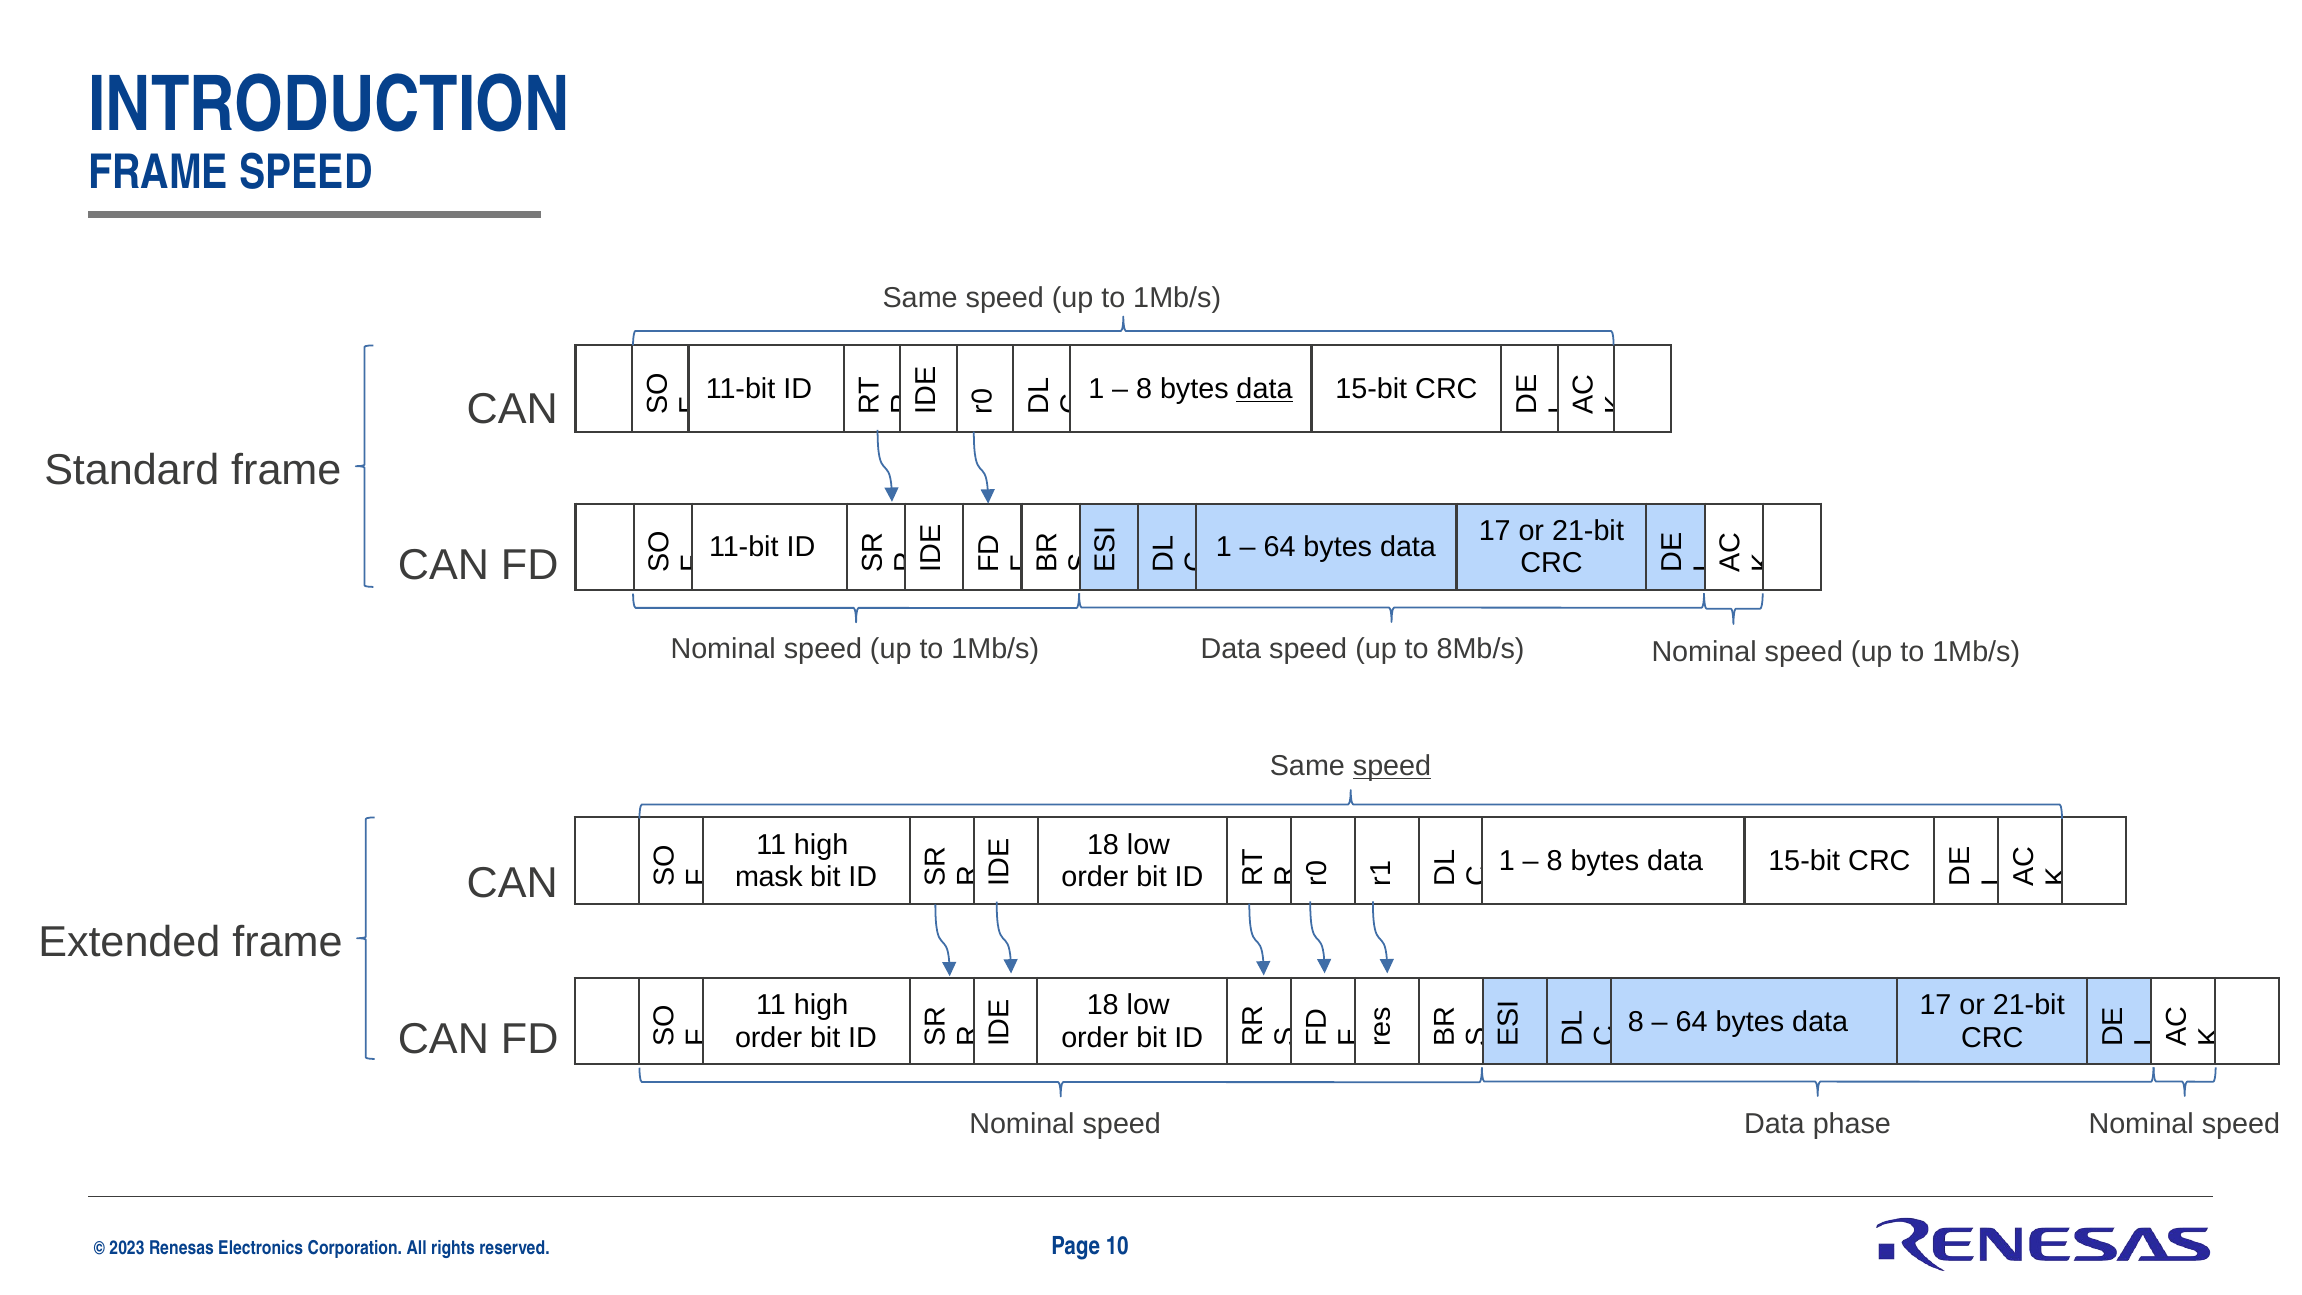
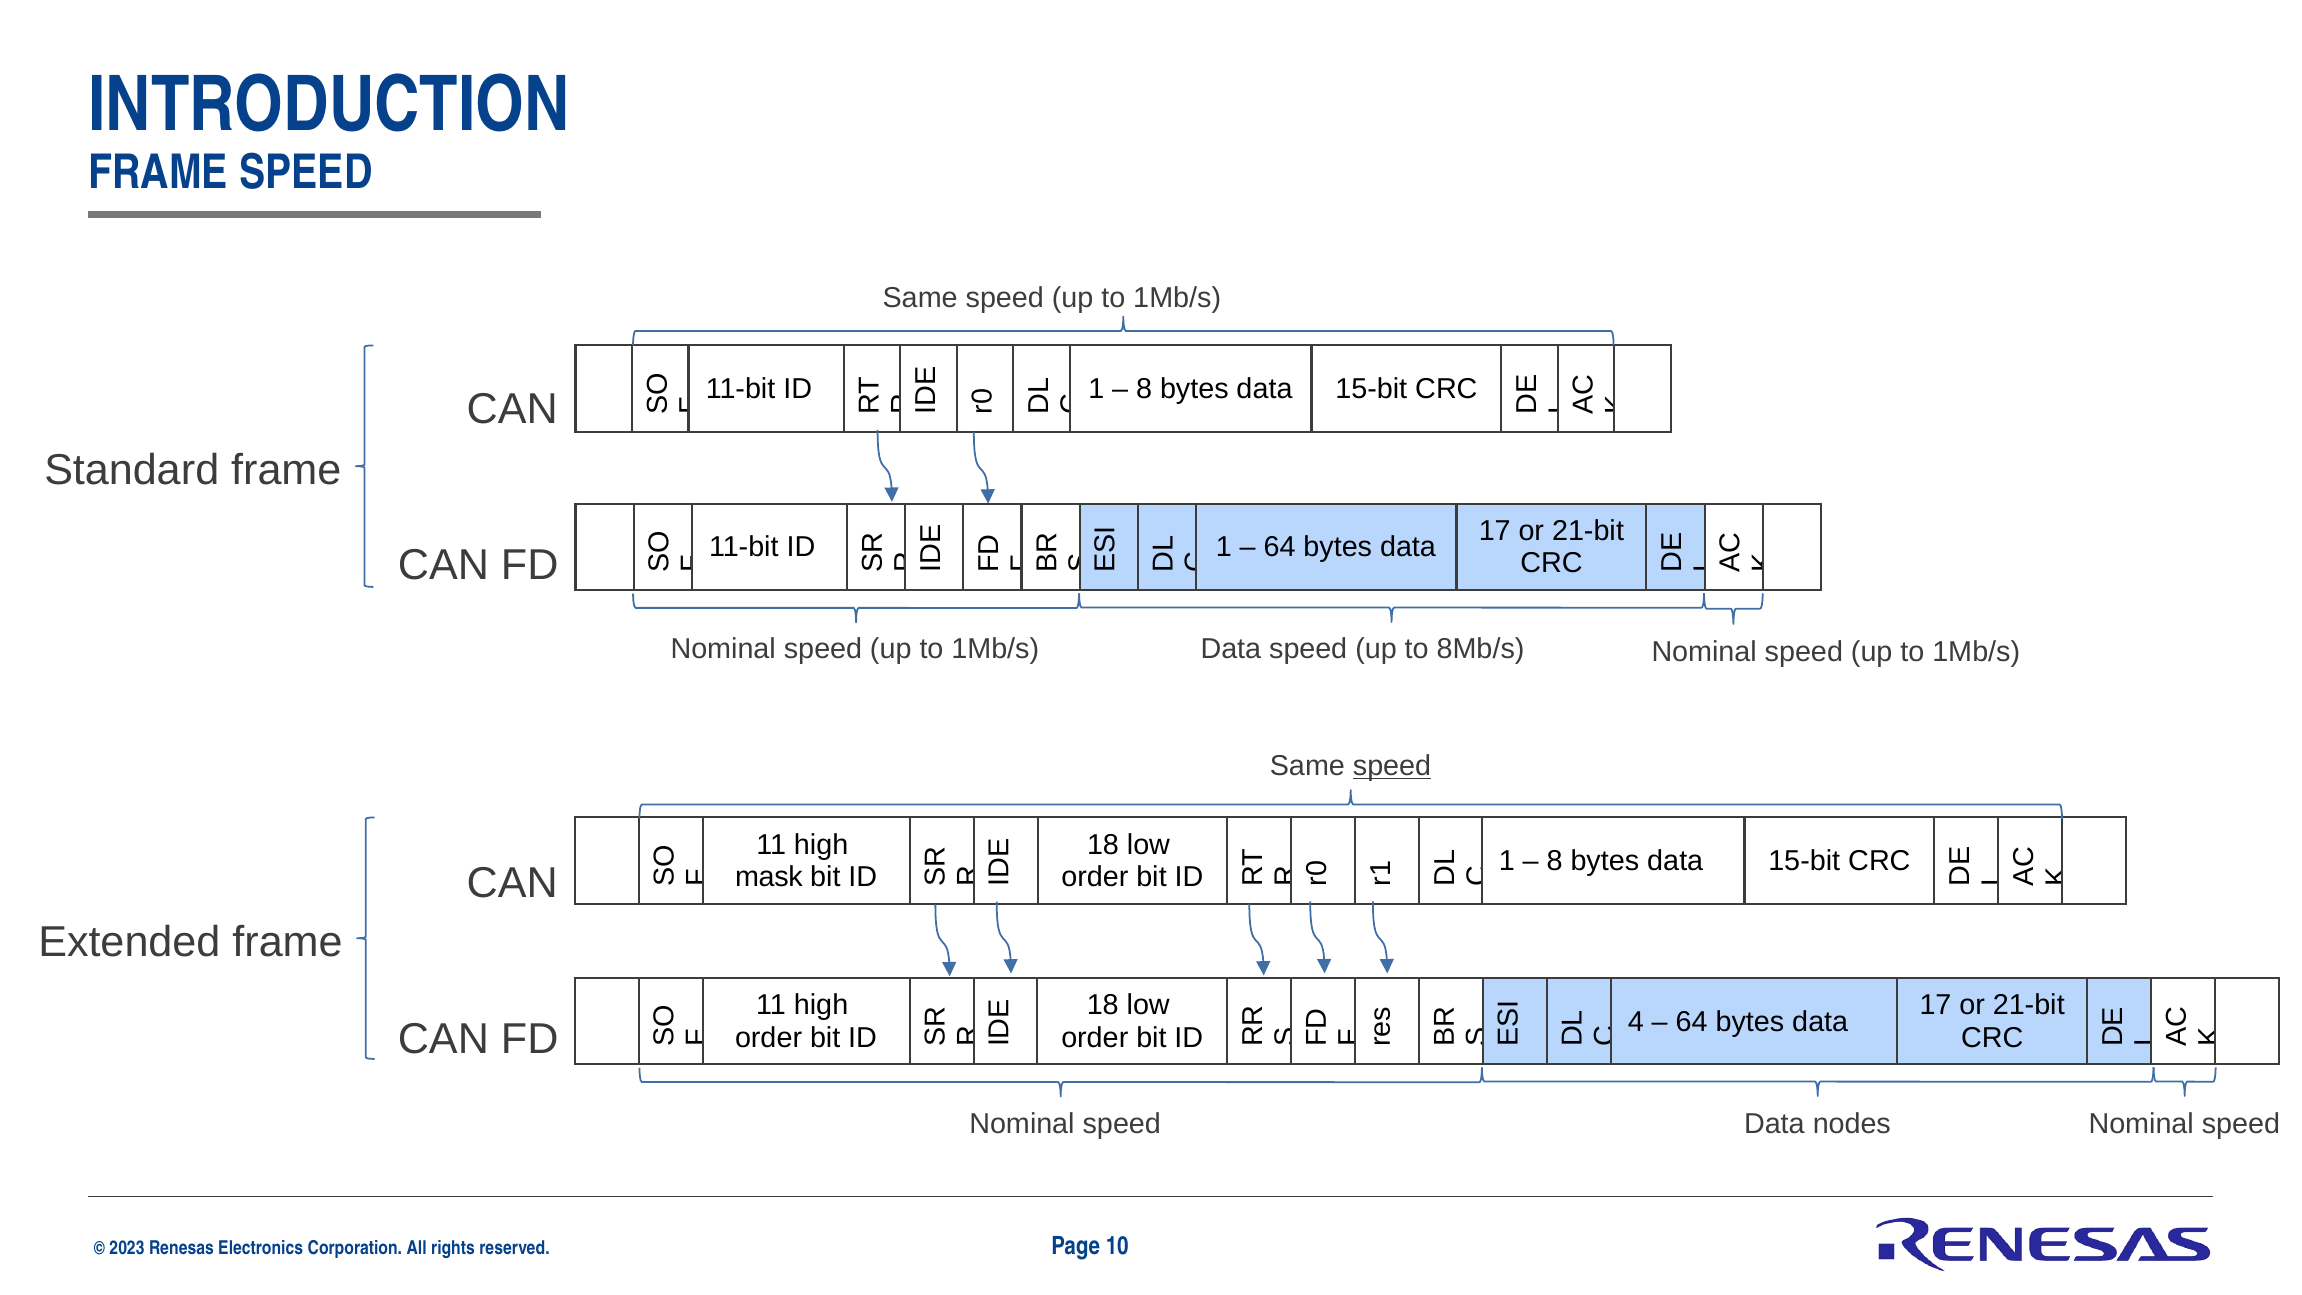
data underline: present -> none (1265, 389)
8: 8 -> 4 (1636, 1021)
phase: phase -> nodes (1852, 1124)
